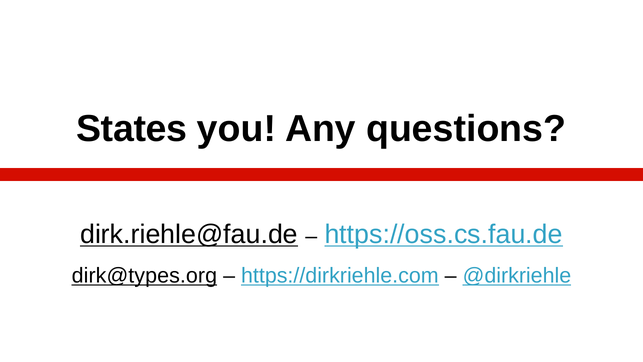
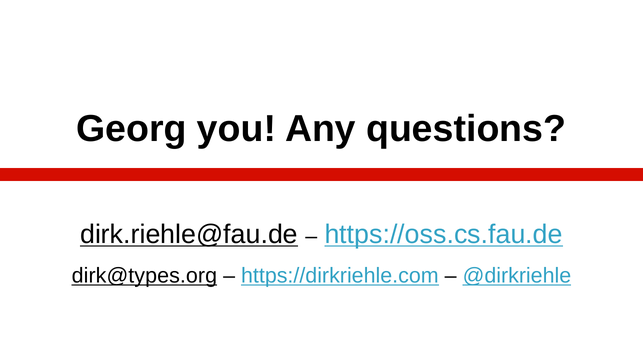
States: States -> Georg (131, 129)
